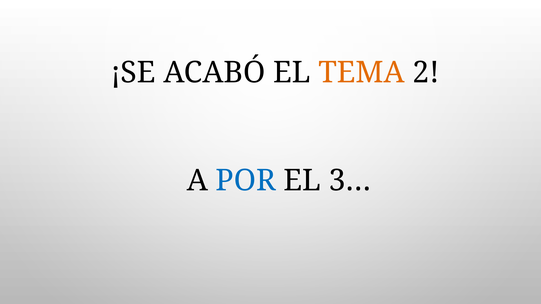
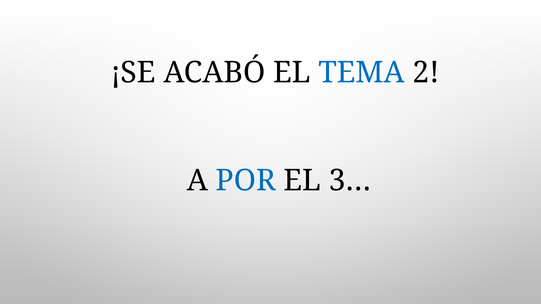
TEMA colour: orange -> blue (362, 73)
